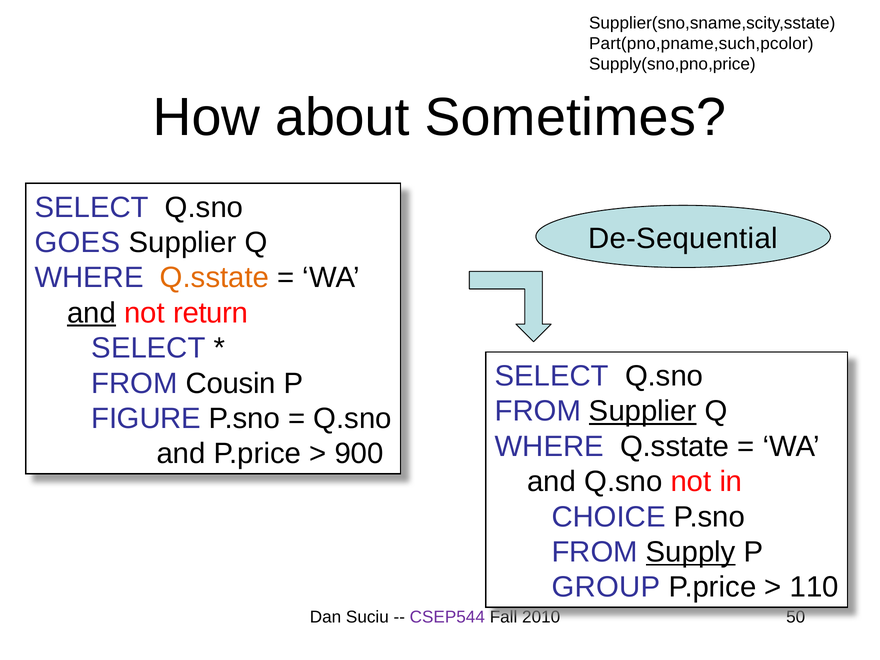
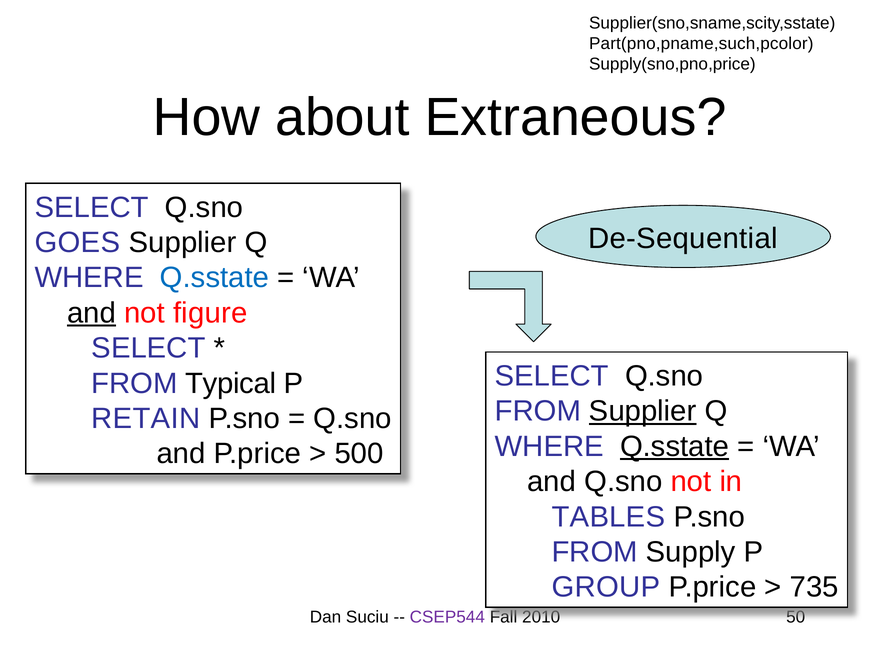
Sometimes: Sometimes -> Extraneous (576, 117)
Q.sstate colour: orange -> blue (215, 278)
return: return -> figure (210, 313)
Cousin: Cousin -> Typical (231, 383)
FIGURE: FIGURE -> RETAIN (146, 419)
Q.sstate underline: none -> present (675, 446)
900: 900 -> 500 (359, 454)
CHOICE: CHOICE -> TABLES (608, 517)
Supply underline: present -> none (691, 552)
110: 110 -> 735 (814, 587)
